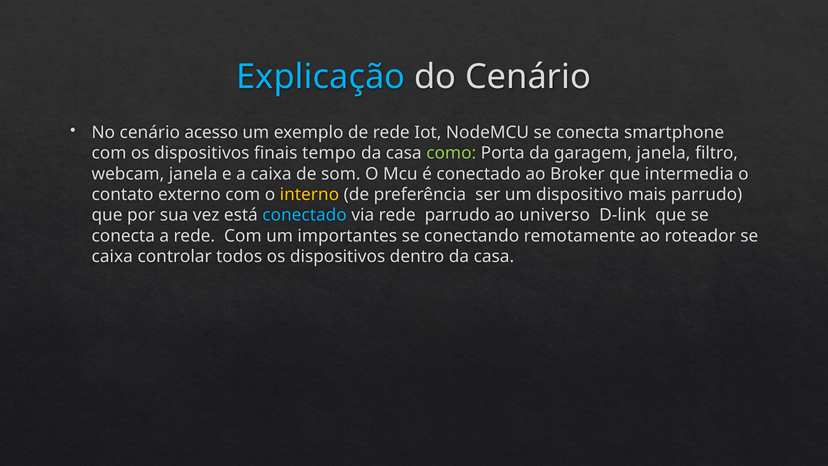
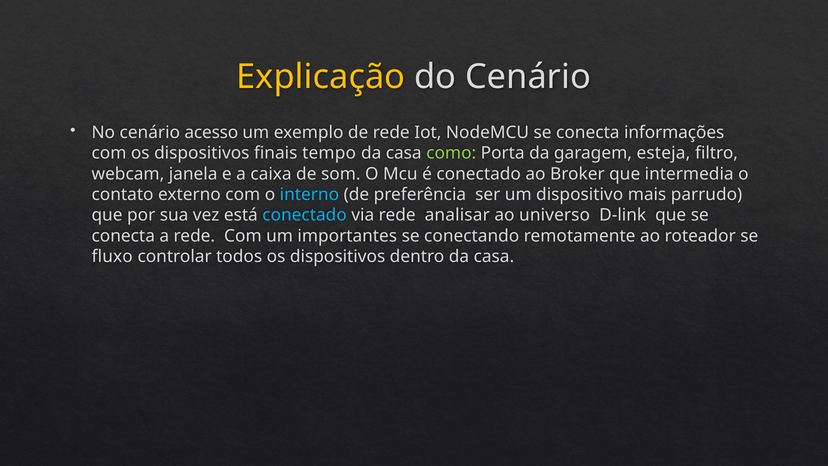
Explicação colour: light blue -> yellow (321, 77)
smartphone: smartphone -> informações (674, 132)
garagem janela: janela -> esteja (663, 153)
interno colour: yellow -> light blue (309, 194)
rede parrudo: parrudo -> analisar (457, 215)
caixa: caixa -> fluxo (112, 257)
